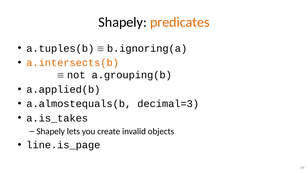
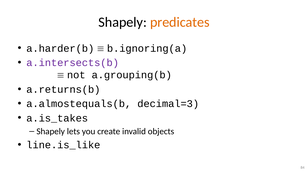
a.tuples(b: a.tuples(b -> a.harder(b (60, 48)
a.intersects(b colour: orange -> purple (73, 63)
a.applied(b: a.applied(b -> a.returns(b (63, 90)
line.is_page: line.is_page -> line.is_like (63, 145)
